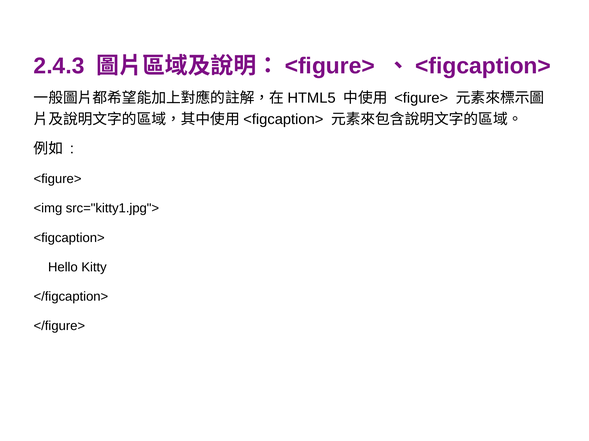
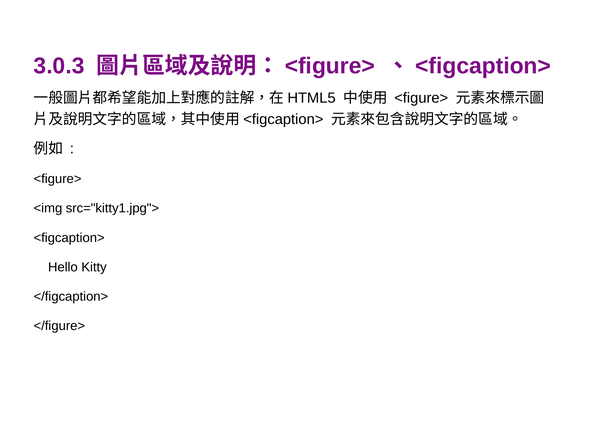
2.4.3: 2.4.3 -> 3.0.3 (59, 66)
